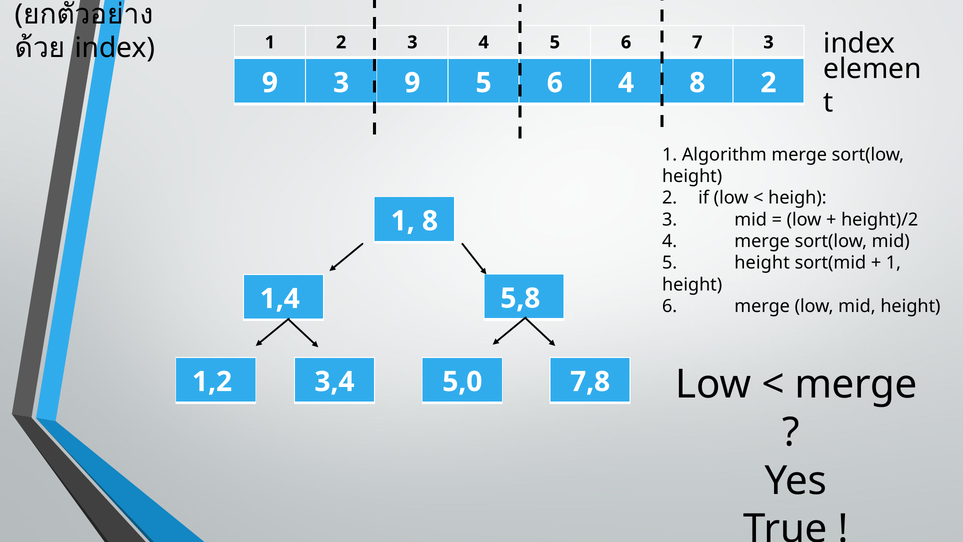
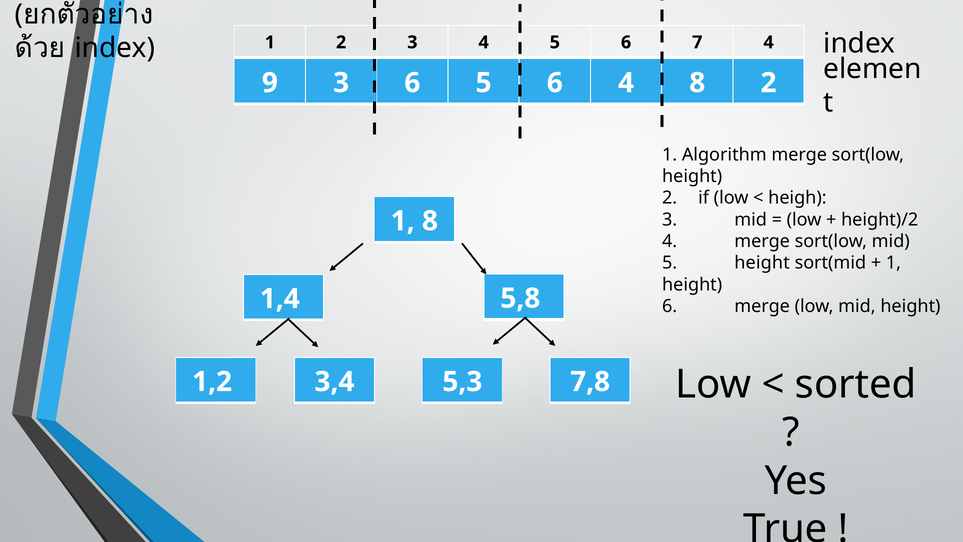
7 3: 3 -> 4 (769, 42)
3 9: 9 -> 6 (412, 83)
5,0: 5,0 -> 5,3 (462, 382)
merge: merge -> sorted (856, 384)
